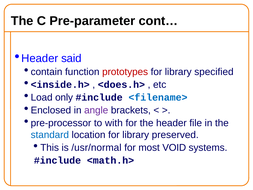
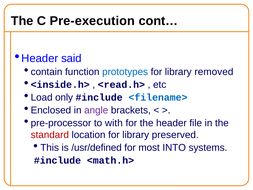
Pre-parameter: Pre-parameter -> Pre-execution (92, 21)
prototypes colour: red -> blue (125, 72)
specified: specified -> removed (214, 72)
<does.h>: <does.h> -> <read.h> (121, 85)
standard colour: blue -> red (50, 135)
/usr/normal: /usr/normal -> /usr/defined (97, 147)
VOID: VOID -> INTO (174, 147)
